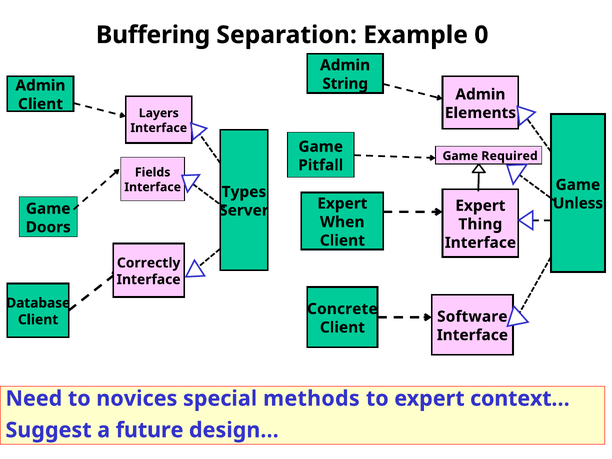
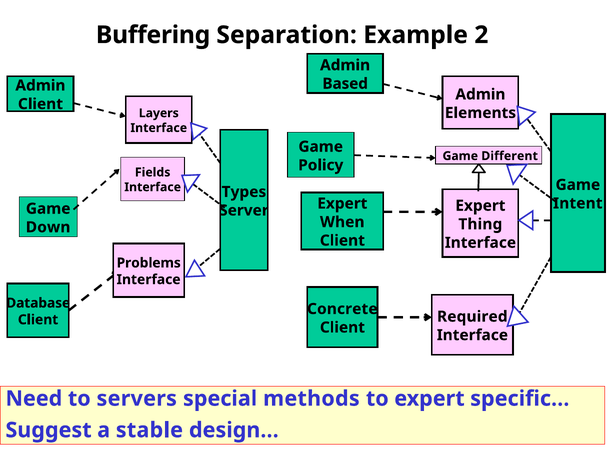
0: 0 -> 2 (481, 35)
String: String -> Based (345, 84)
Required: Required -> Different (510, 156)
Pitfall: Pitfall -> Policy (321, 165)
Unless: Unless -> Intent (578, 203)
Doors: Doors -> Down (48, 227)
Correctly: Correctly -> Problems (149, 263)
Software: Software -> Required (472, 317)
novices: novices -> servers (137, 399)
context…: context… -> specific… (520, 399)
future: future -> stable (149, 430)
